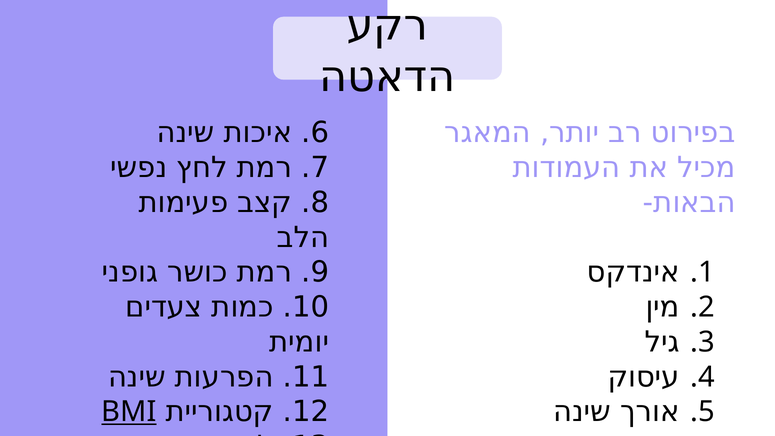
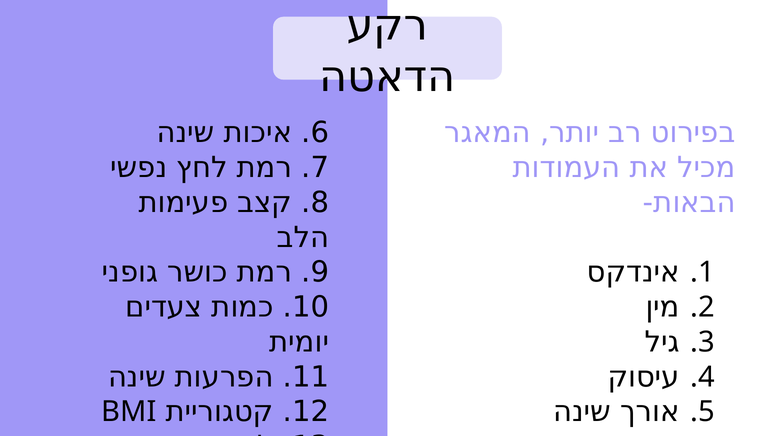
BMI underline: present -> none (129, 412)
